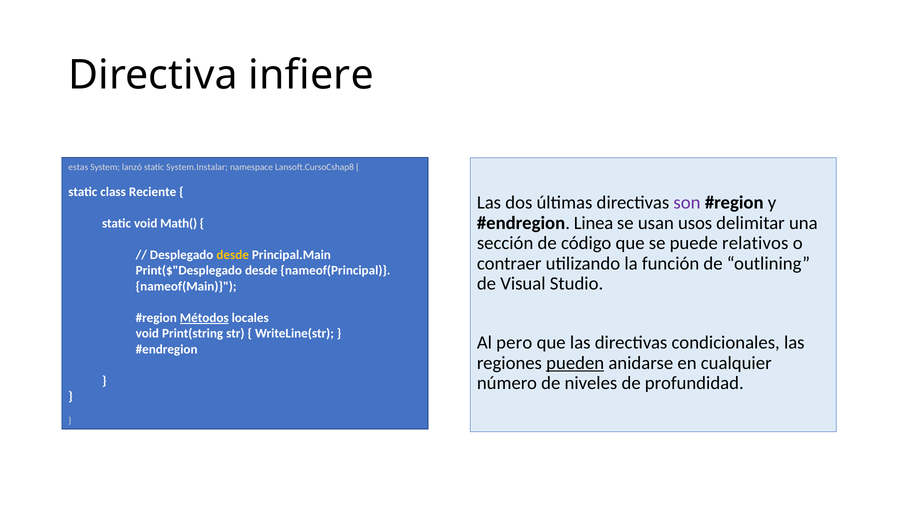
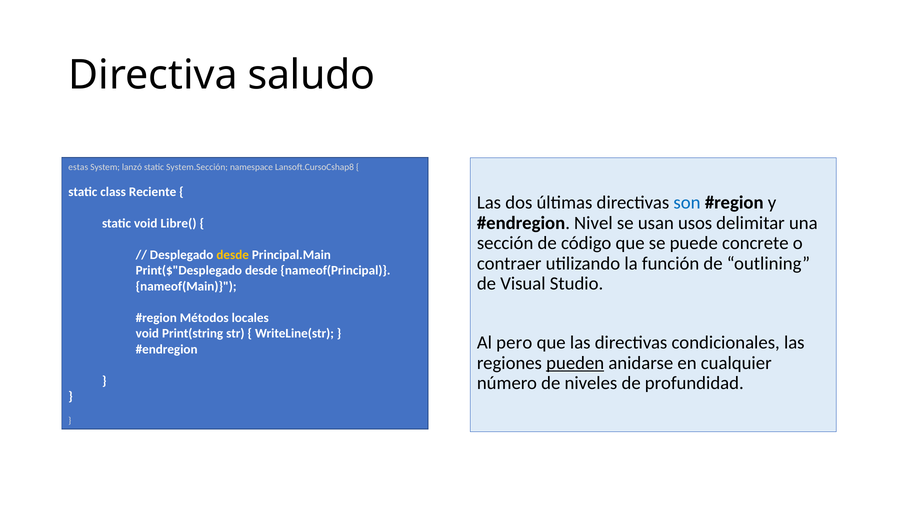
infiere: infiere -> saludo (311, 75)
System.Instalar: System.Instalar -> System.Sección (197, 167)
son colour: purple -> blue (687, 203)
Linea: Linea -> Nivel (593, 223)
Math(: Math( -> Libre( (178, 224)
relativos: relativos -> concrete (755, 243)
Métodos underline: present -> none (204, 318)
